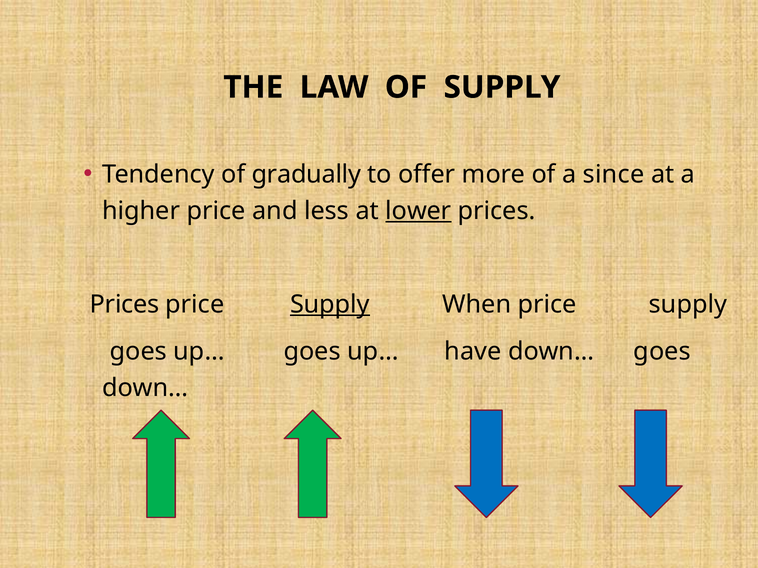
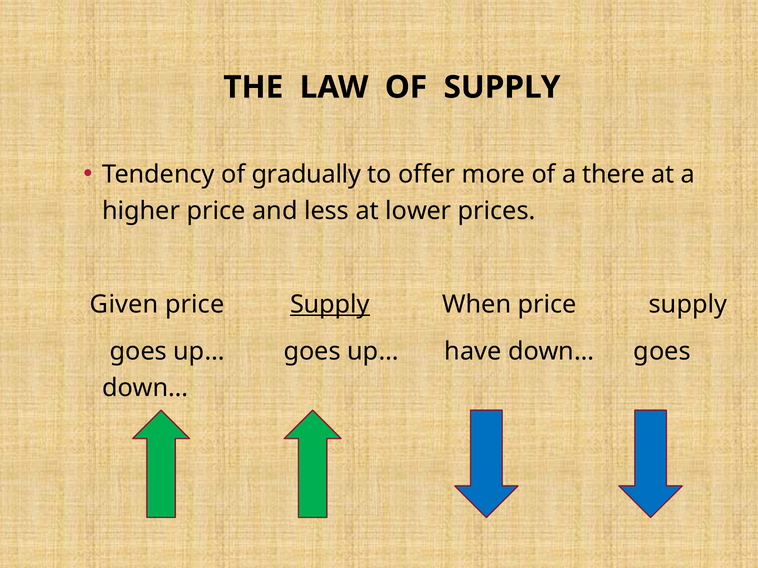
since: since -> there (614, 175)
lower underline: present -> none (418, 211)
Prices: Prices -> Given (124, 305)
